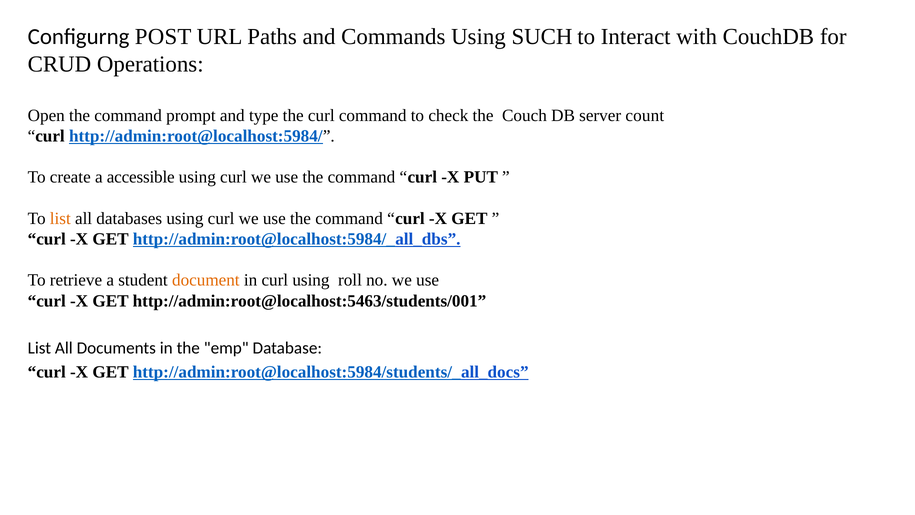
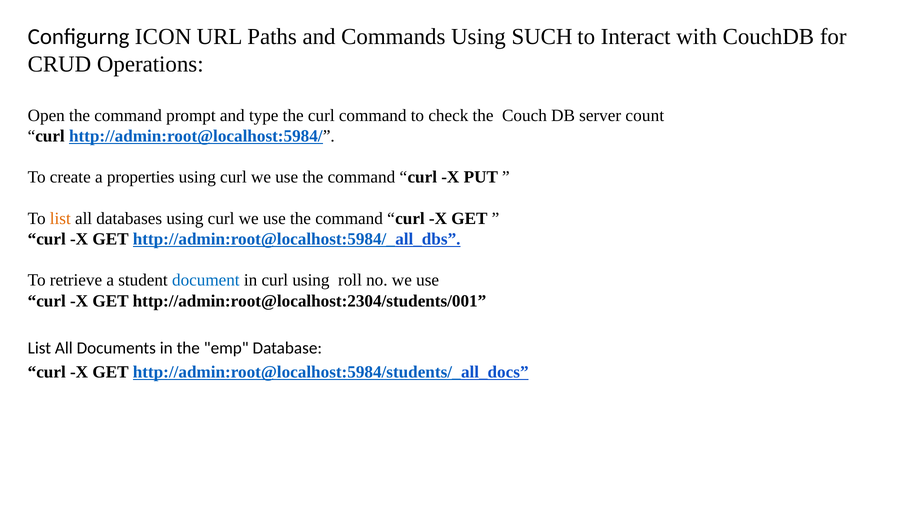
POST: POST -> ICON (163, 37)
accessible: accessible -> properties (141, 177)
document colour: orange -> blue (206, 280)
http://admin:root@localhost:5463/students/001: http://admin:root@localhost:5463/students/001 -> http://admin:root@localhost:2304/students/001 (309, 301)
